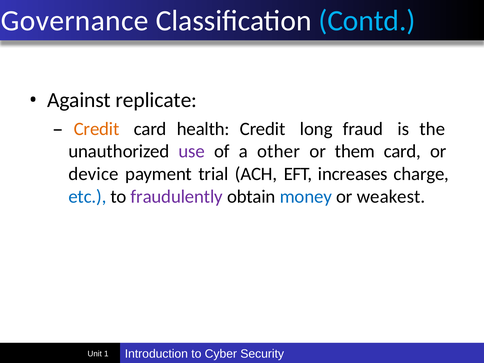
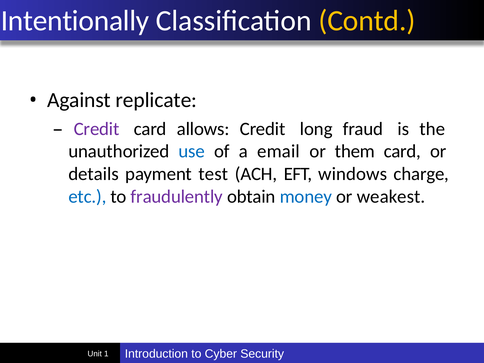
Governance: Governance -> Intentionally (75, 21)
Contd colour: light blue -> yellow (367, 21)
Credit colour: orange -> purple (97, 129)
health: health -> allows (203, 129)
use colour: purple -> blue (192, 151)
other: other -> email (279, 151)
device: device -> details (94, 174)
trial: trial -> test (213, 174)
increases: increases -> windows (353, 174)
